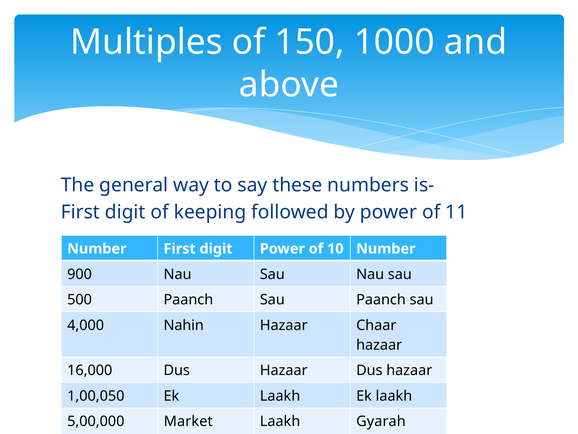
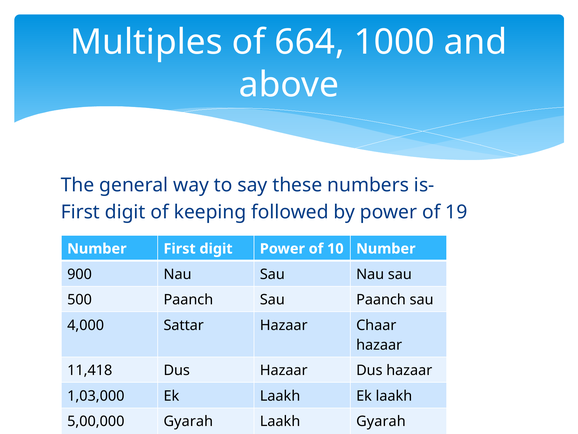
150: 150 -> 664 (310, 42)
11: 11 -> 19 (456, 212)
Nahin: Nahin -> Sattar (184, 325)
16,000: 16,000 -> 11,418 (90, 370)
1,00,050: 1,00,050 -> 1,03,000 (96, 395)
5,00,000 Market: Market -> Gyarah (188, 421)
